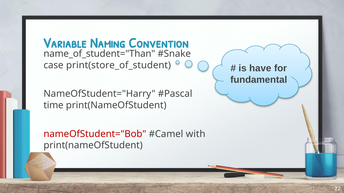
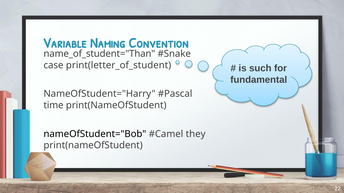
print(store_of_student: print(store_of_student -> print(letter_of_student (119, 65)
have: have -> such (260, 68)
nameOfStudent="Bob colour: red -> black (95, 134)
with: with -> they (196, 134)
